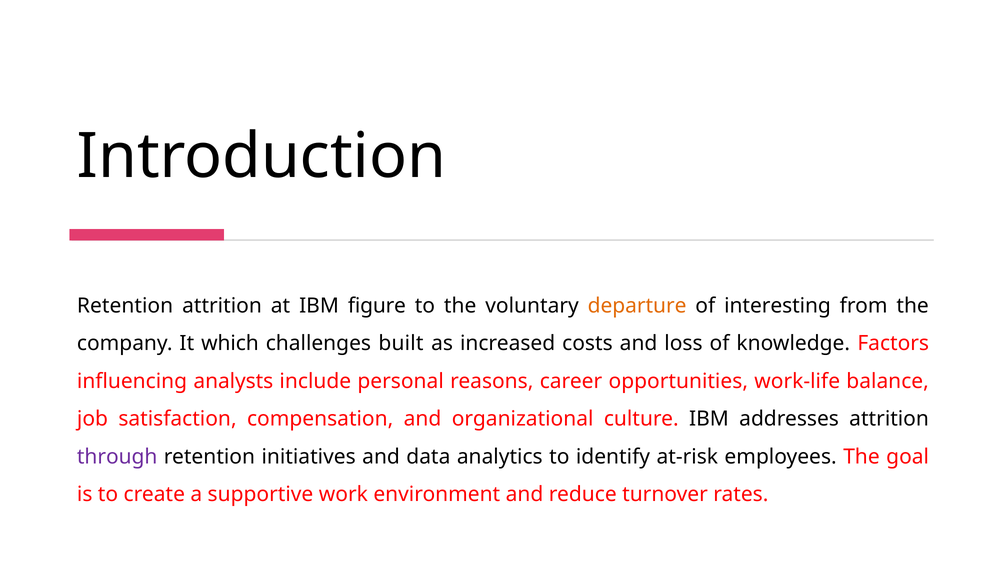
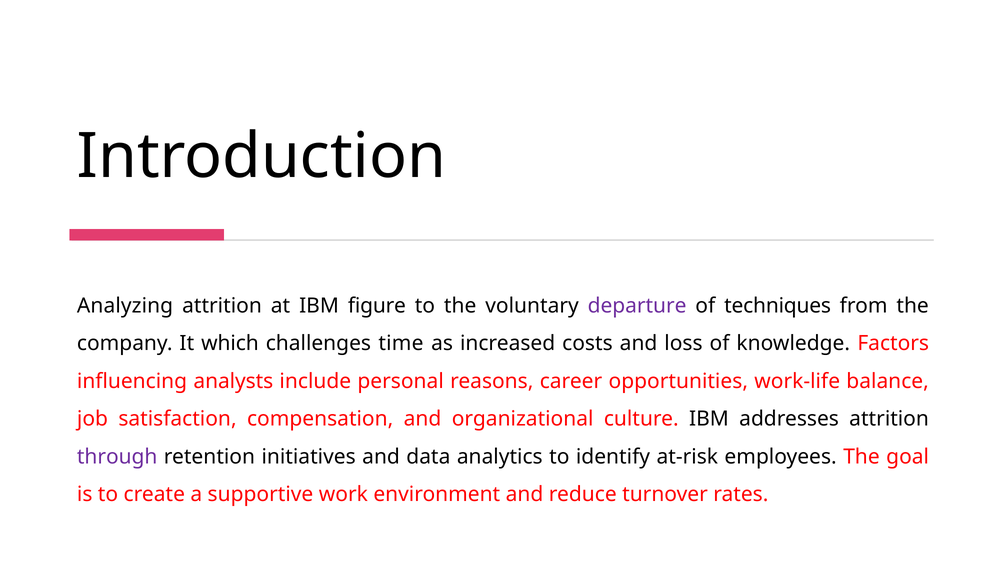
Retention: Retention -> Analyzing (125, 306)
departure colour: orange -> purple (637, 306)
interesting: interesting -> techniques (778, 306)
built: built -> time (401, 343)
